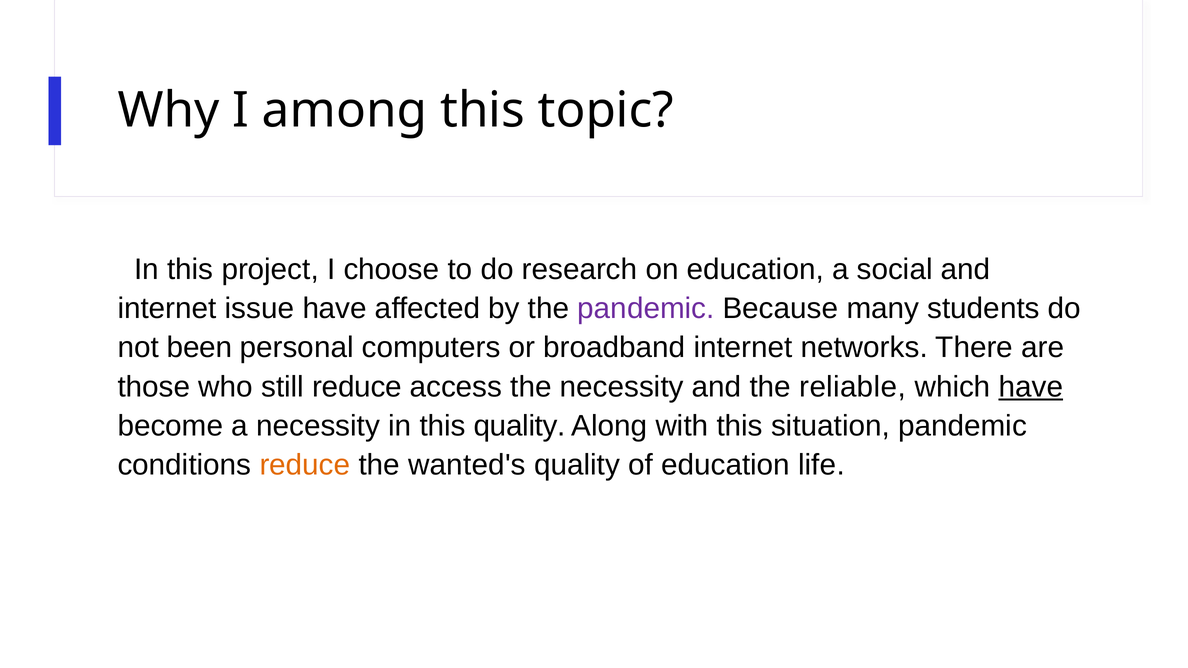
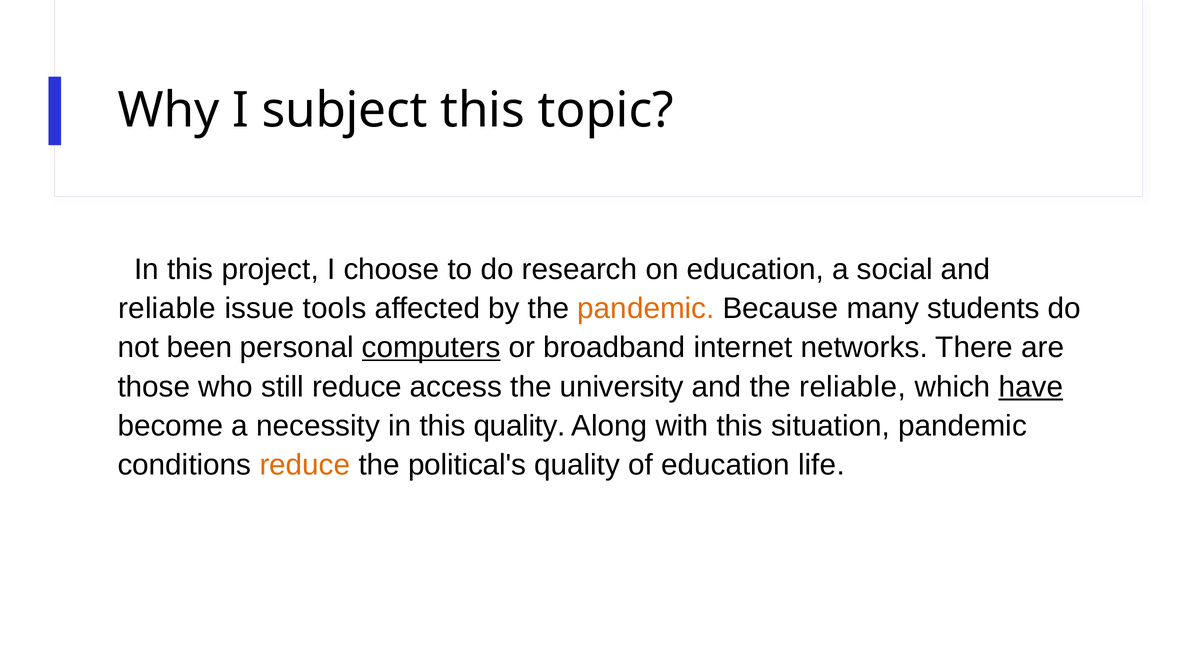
among: among -> subject (345, 111)
internet: internet -> reliable (167, 309)
issue have: have -> tools (334, 309)
pandemic colour: purple -> orange (646, 309)
computers underline: none -> present (431, 348)
the necessity: necessity -> university (622, 387)
wanted's: wanted's -> political's (467, 465)
